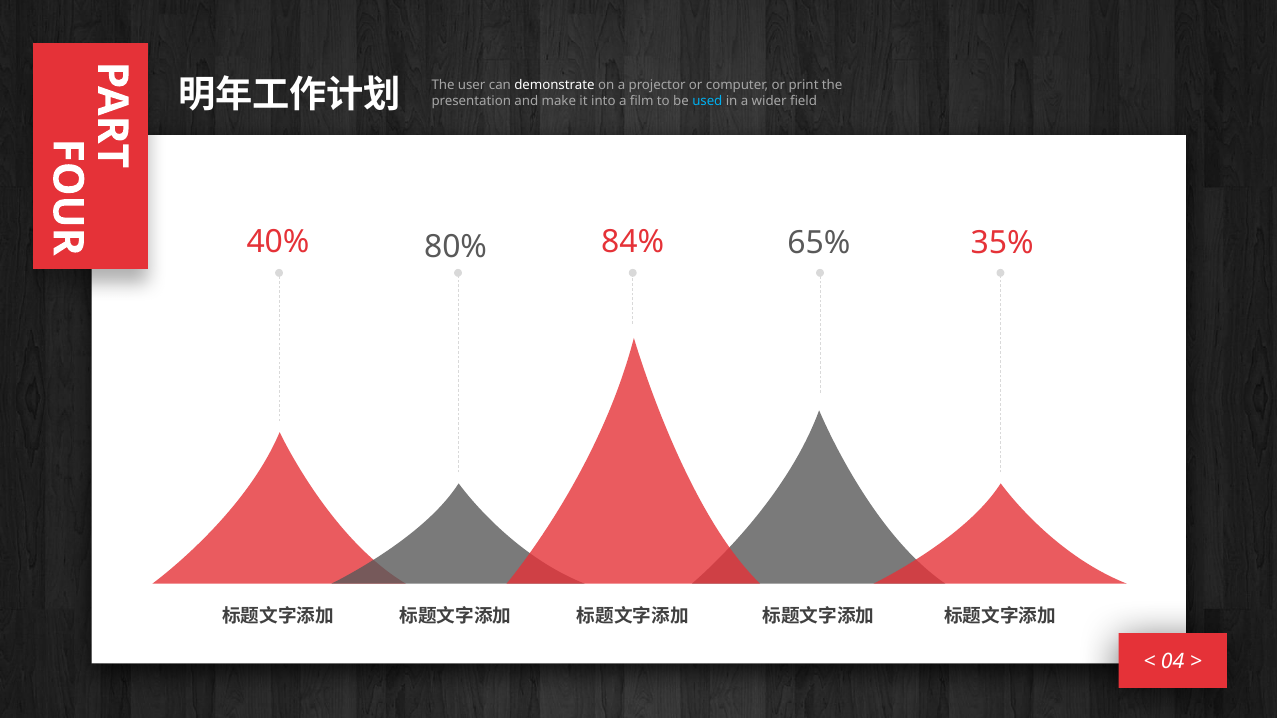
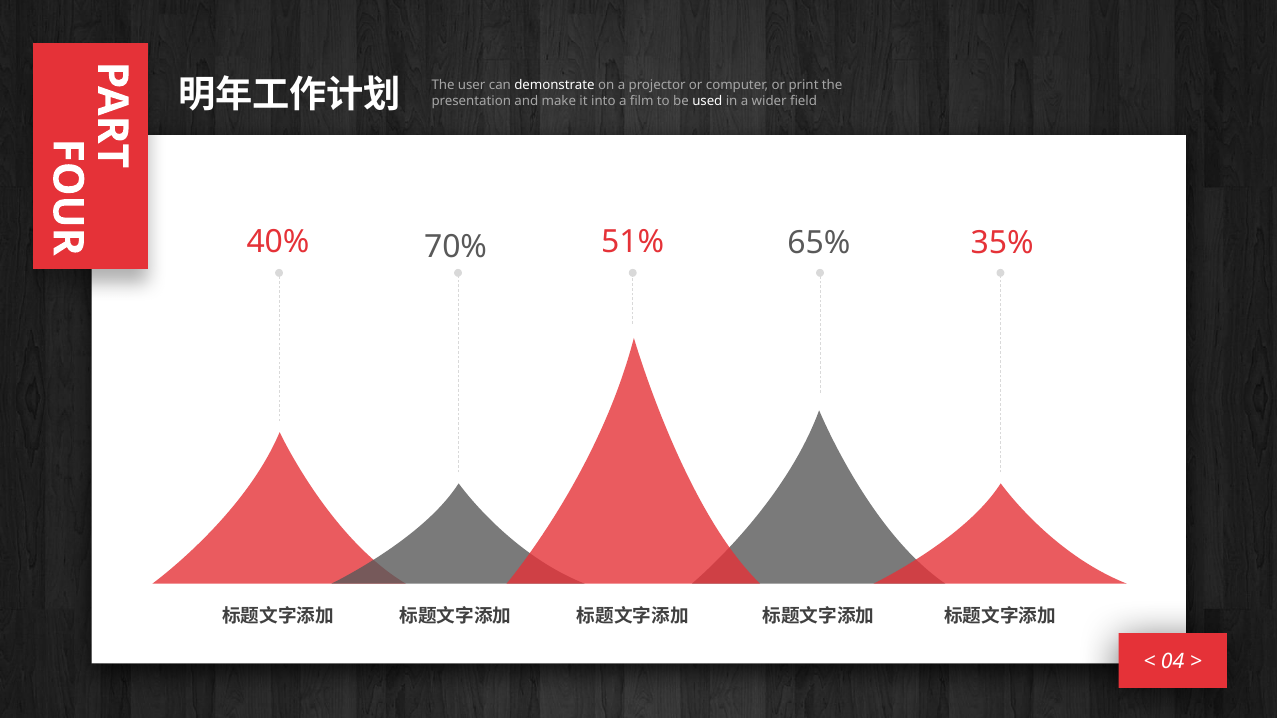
used colour: light blue -> white (707, 102)
84%: 84% -> 51% (633, 242)
80%: 80% -> 70% (456, 247)
